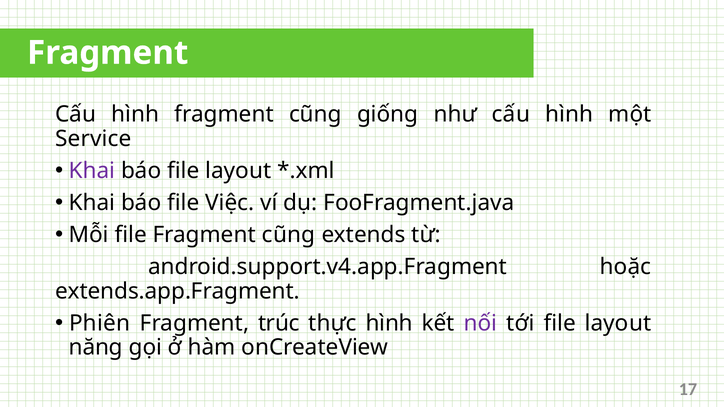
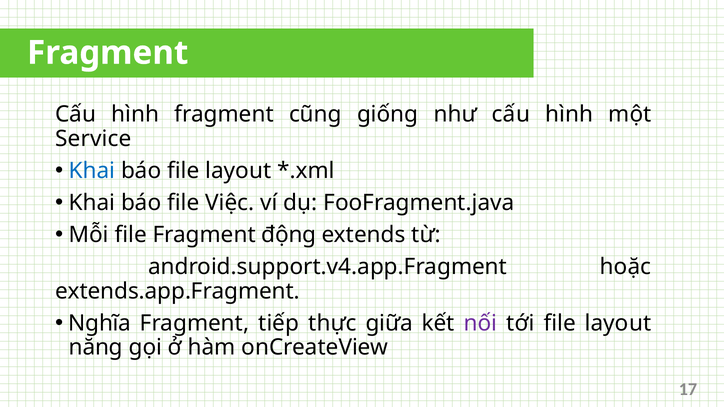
Khai colour: purple -> blue (92, 171)
file Fragment cũng: cũng -> động (289, 235)
Phiên: Phiên -> Nghĩa (100, 323)
trúc: trúc -> tiếp (279, 323)
thực hình: hình -> giữa (389, 323)
